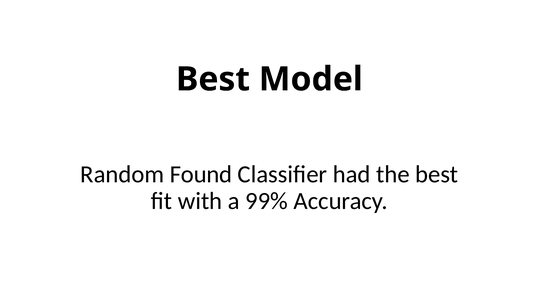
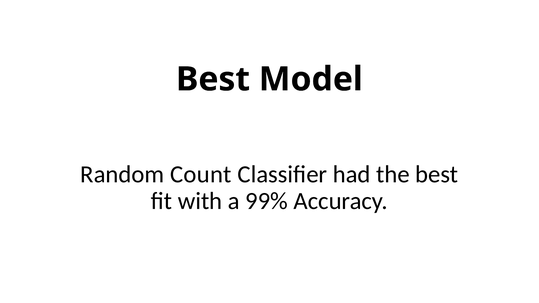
Found: Found -> Count (201, 174)
